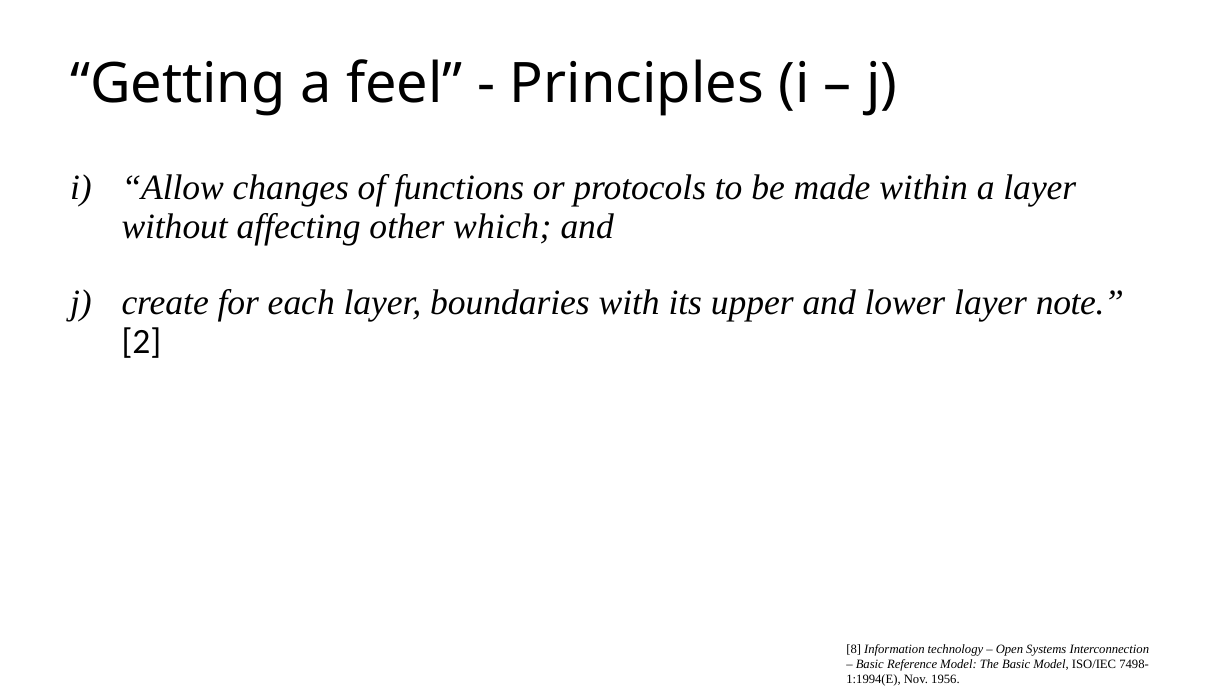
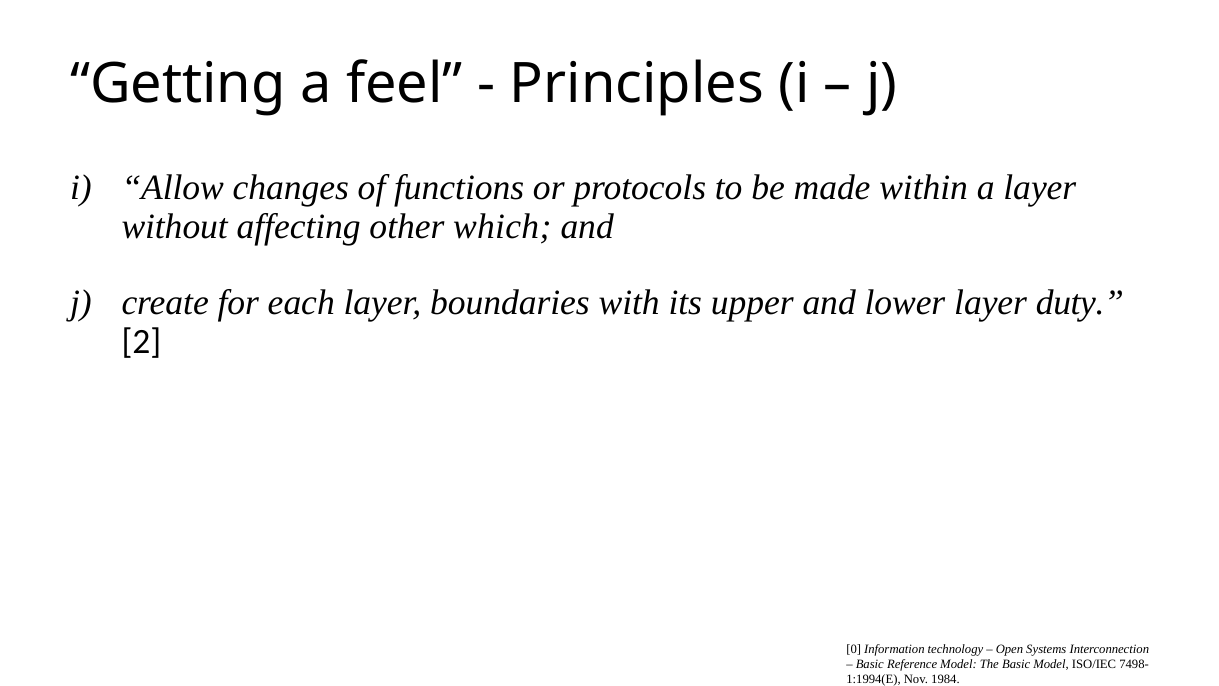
note: note -> duty (1080, 303)
8: 8 -> 0 (854, 649)
1956: 1956 -> 1984 (945, 679)
